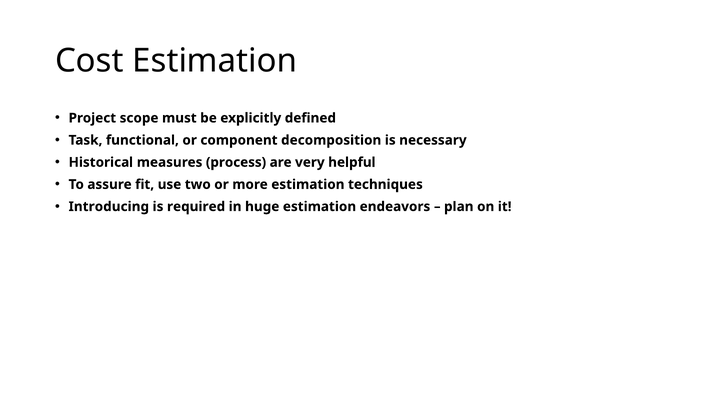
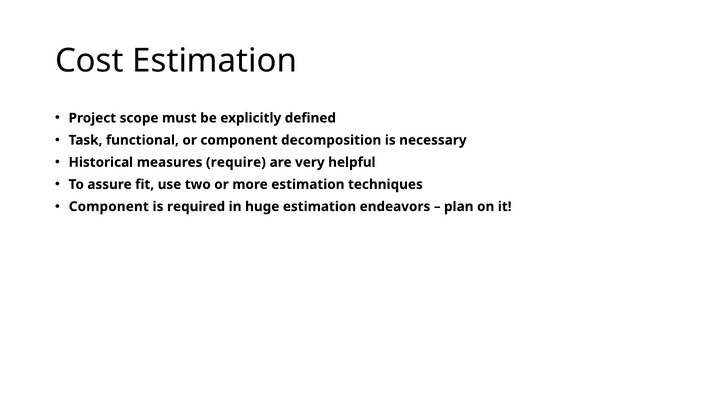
process: process -> require (236, 162)
Introducing: Introducing -> Component (109, 207)
